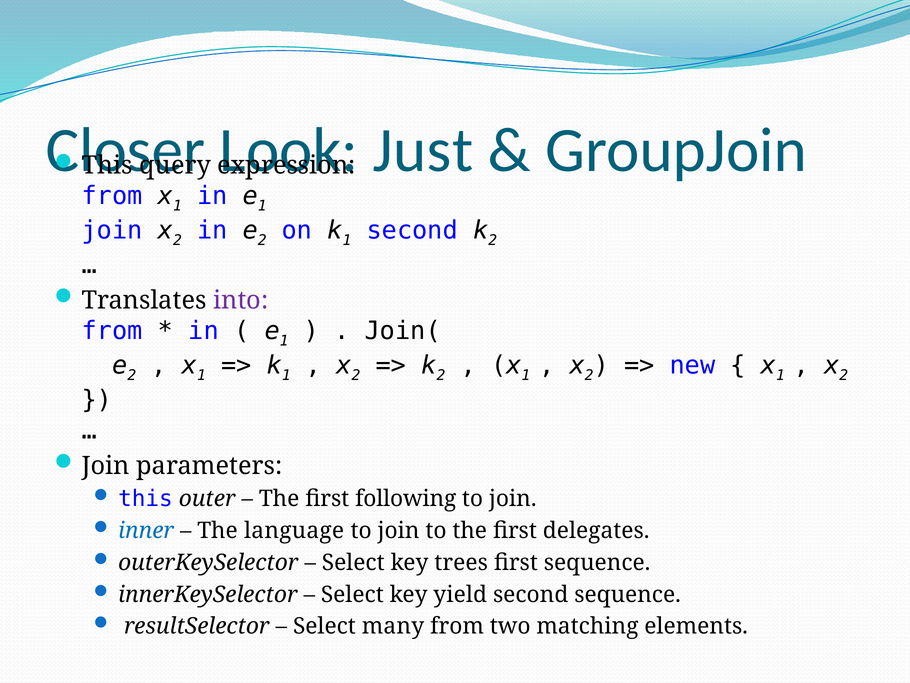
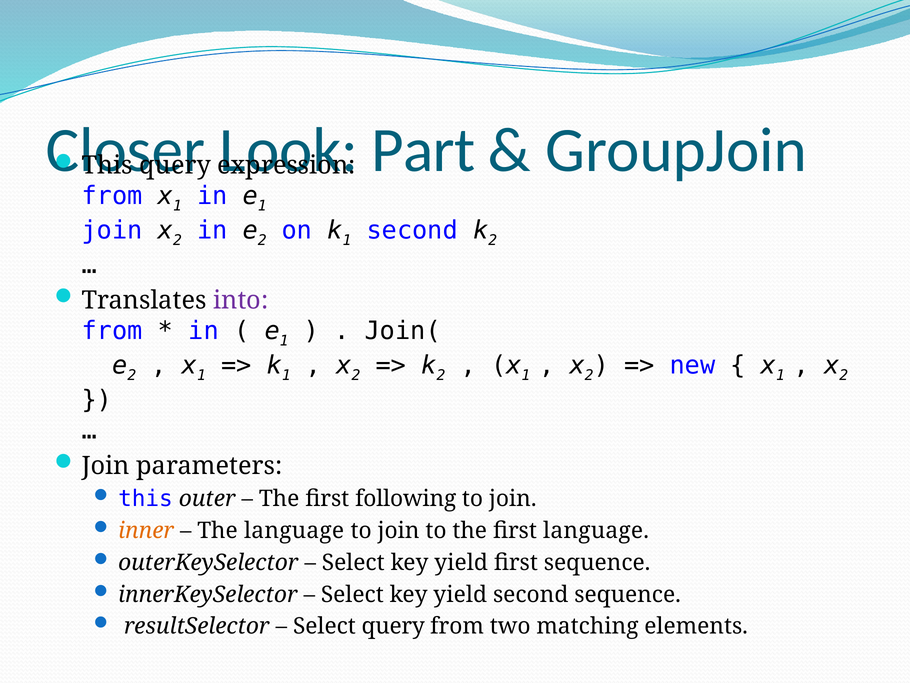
Just: Just -> Part (423, 150)
inner colour: blue -> orange (146, 530)
first delegates: delegates -> language (596, 530)
trees: trees -> yield (461, 562)
Select many: many -> query (393, 626)
